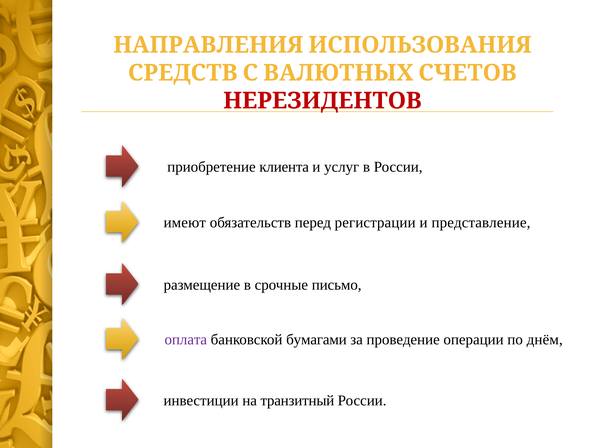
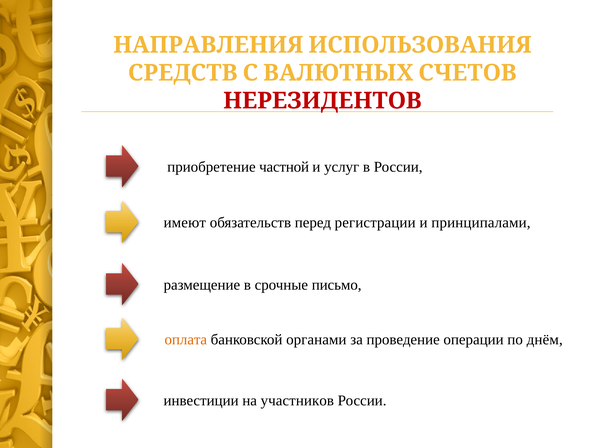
клиента: клиента -> частной (284, 167)
представление: представление -> принципалами (481, 223)
оплата colour: purple -> orange (186, 340)
бумагами: бумагами -> органами (316, 340)
транзитный: транзитный -> участников (297, 401)
